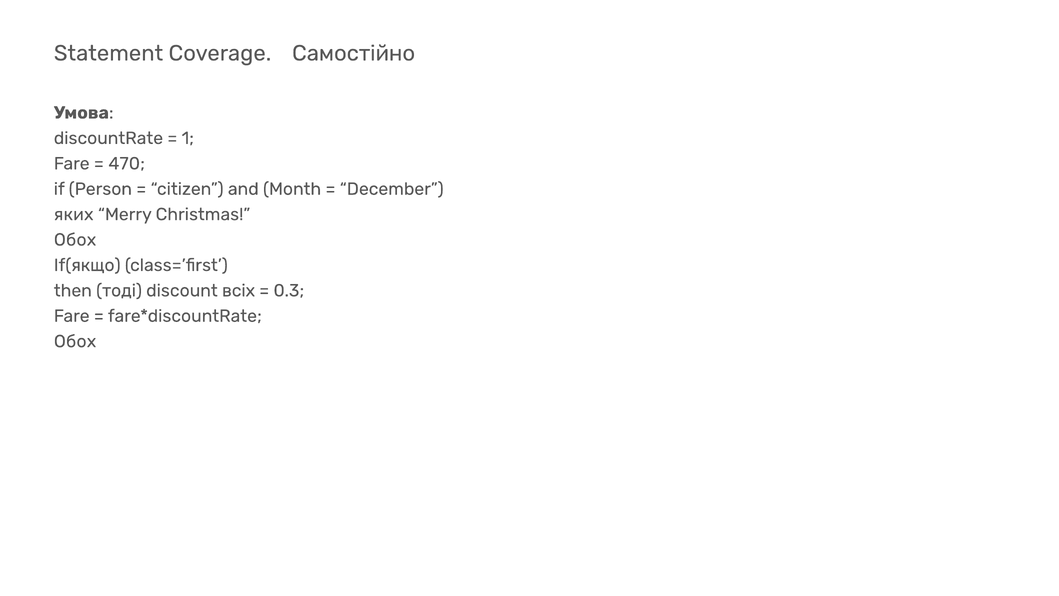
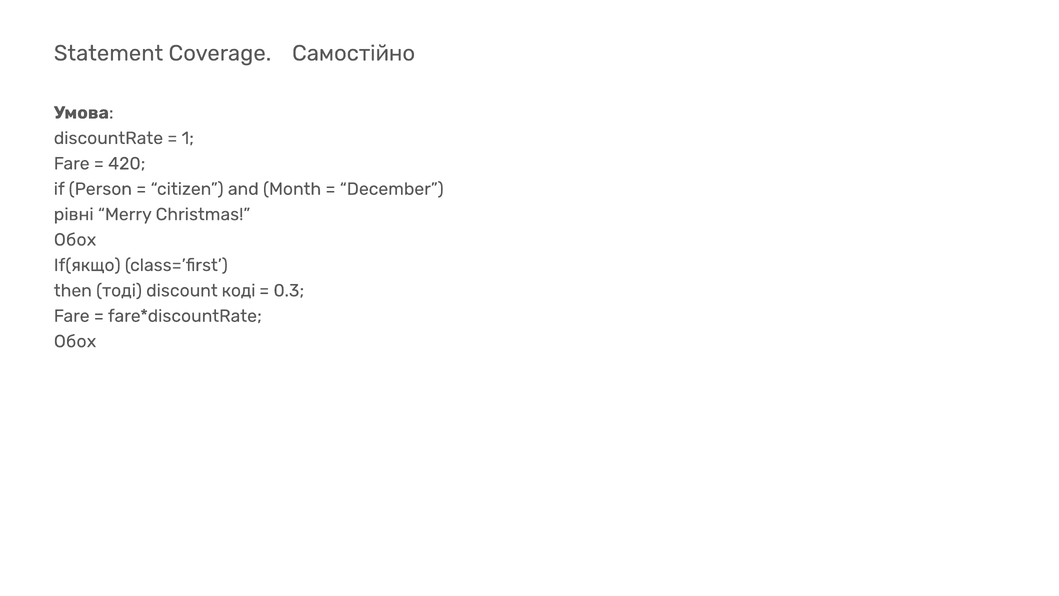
470: 470 -> 420 (127, 163)
яких: яких -> рівні (74, 214)
всіх: всіх -> коді (239, 290)
